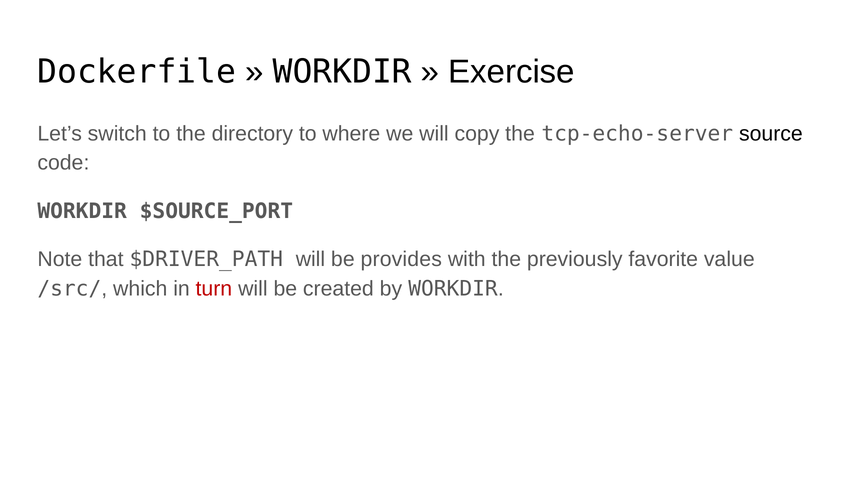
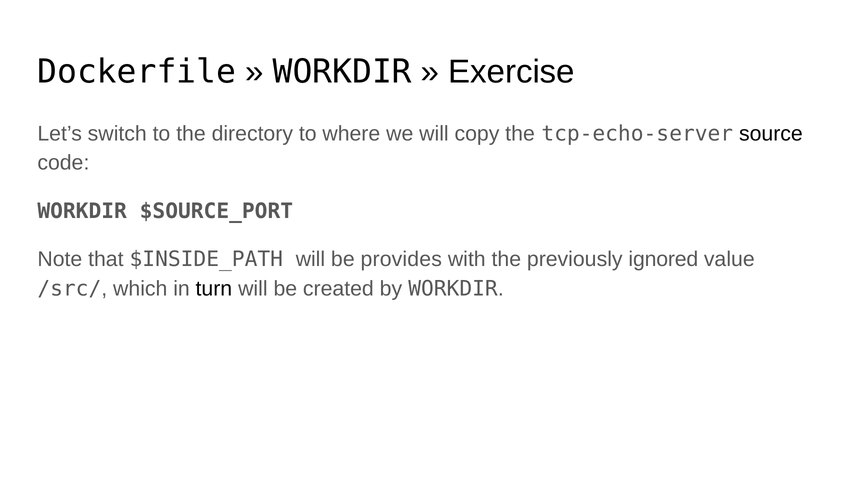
$DRIVER_PATH: $DRIVER_PATH -> $INSIDE_PATH (206, 259)
favorite: favorite -> ignored (663, 259)
turn colour: red -> black (214, 289)
